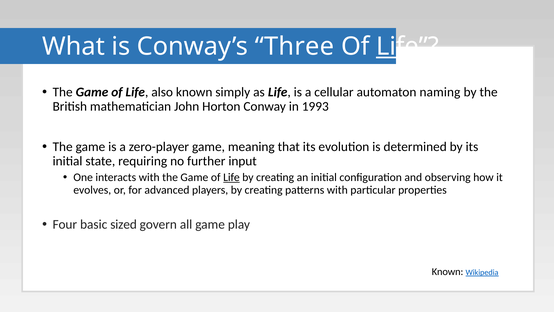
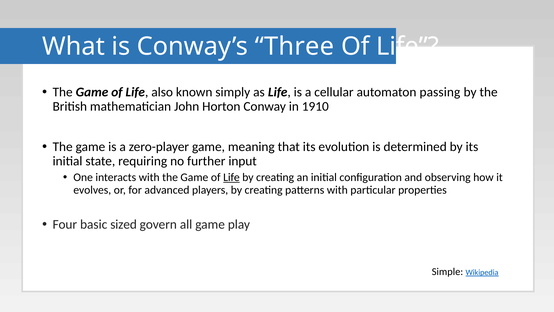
Life underline: present -> none (408, 47)
naming: naming -> passing (440, 92)
1993: 1993 -> 1910 (315, 106)
Known: Known -> Simple (447, 271)
